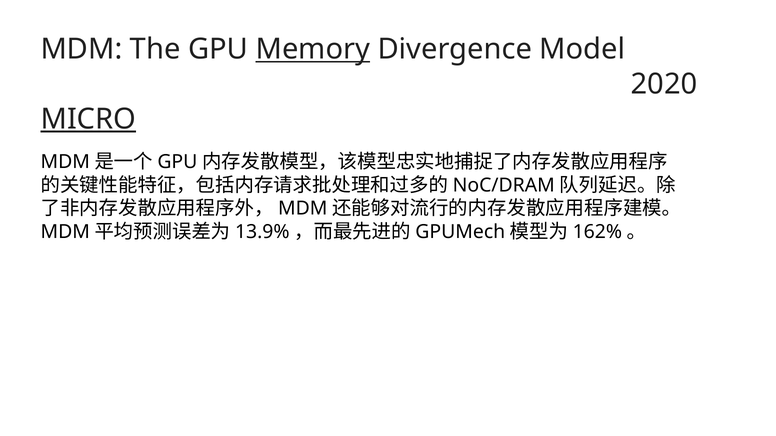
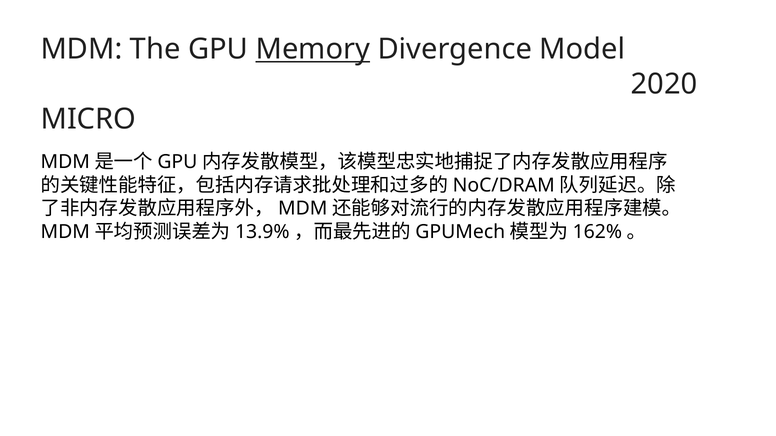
MICRO underline: present -> none (88, 119)
